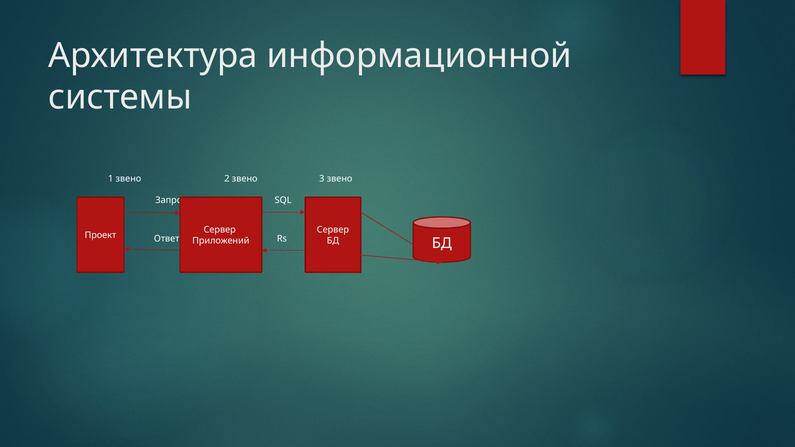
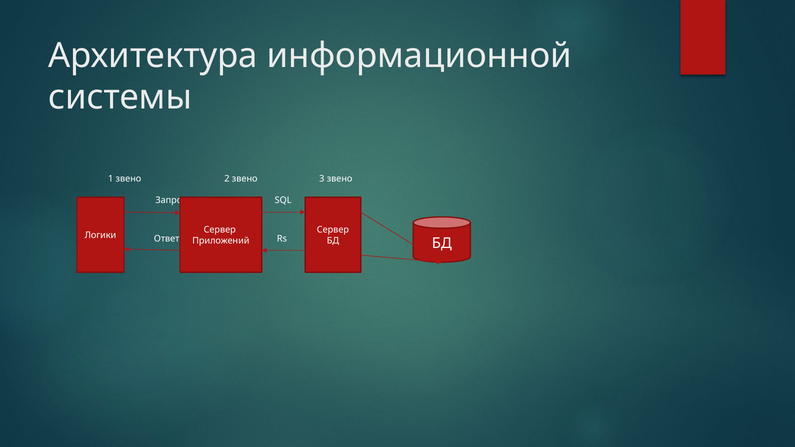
Проект: Проект -> Логики (100, 236)
